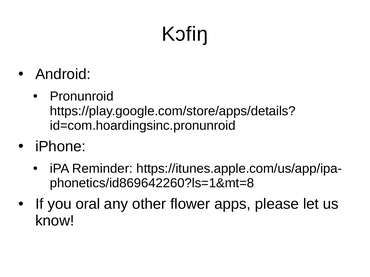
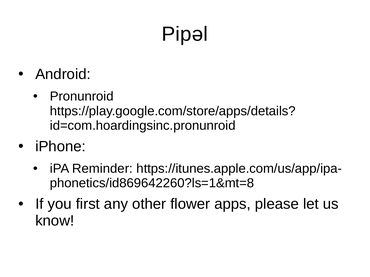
Kɔfiŋ: Kɔfiŋ -> Pipəl (185, 34)
oral: oral -> first (88, 204)
